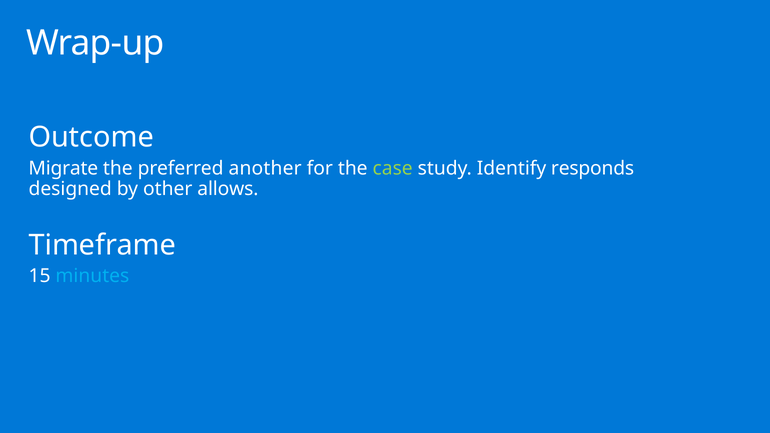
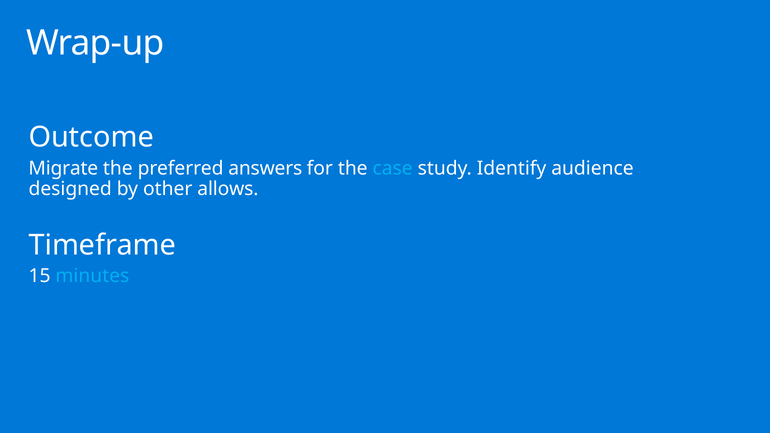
another: another -> answers (265, 168)
case colour: light green -> light blue (393, 168)
responds: responds -> audience (592, 168)
